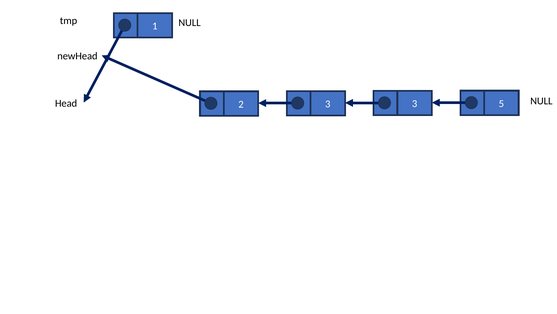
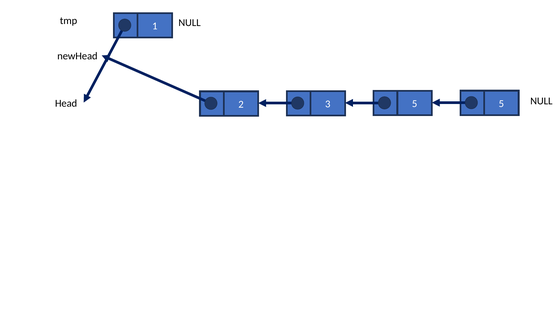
3 3: 3 -> 5 (415, 104)
